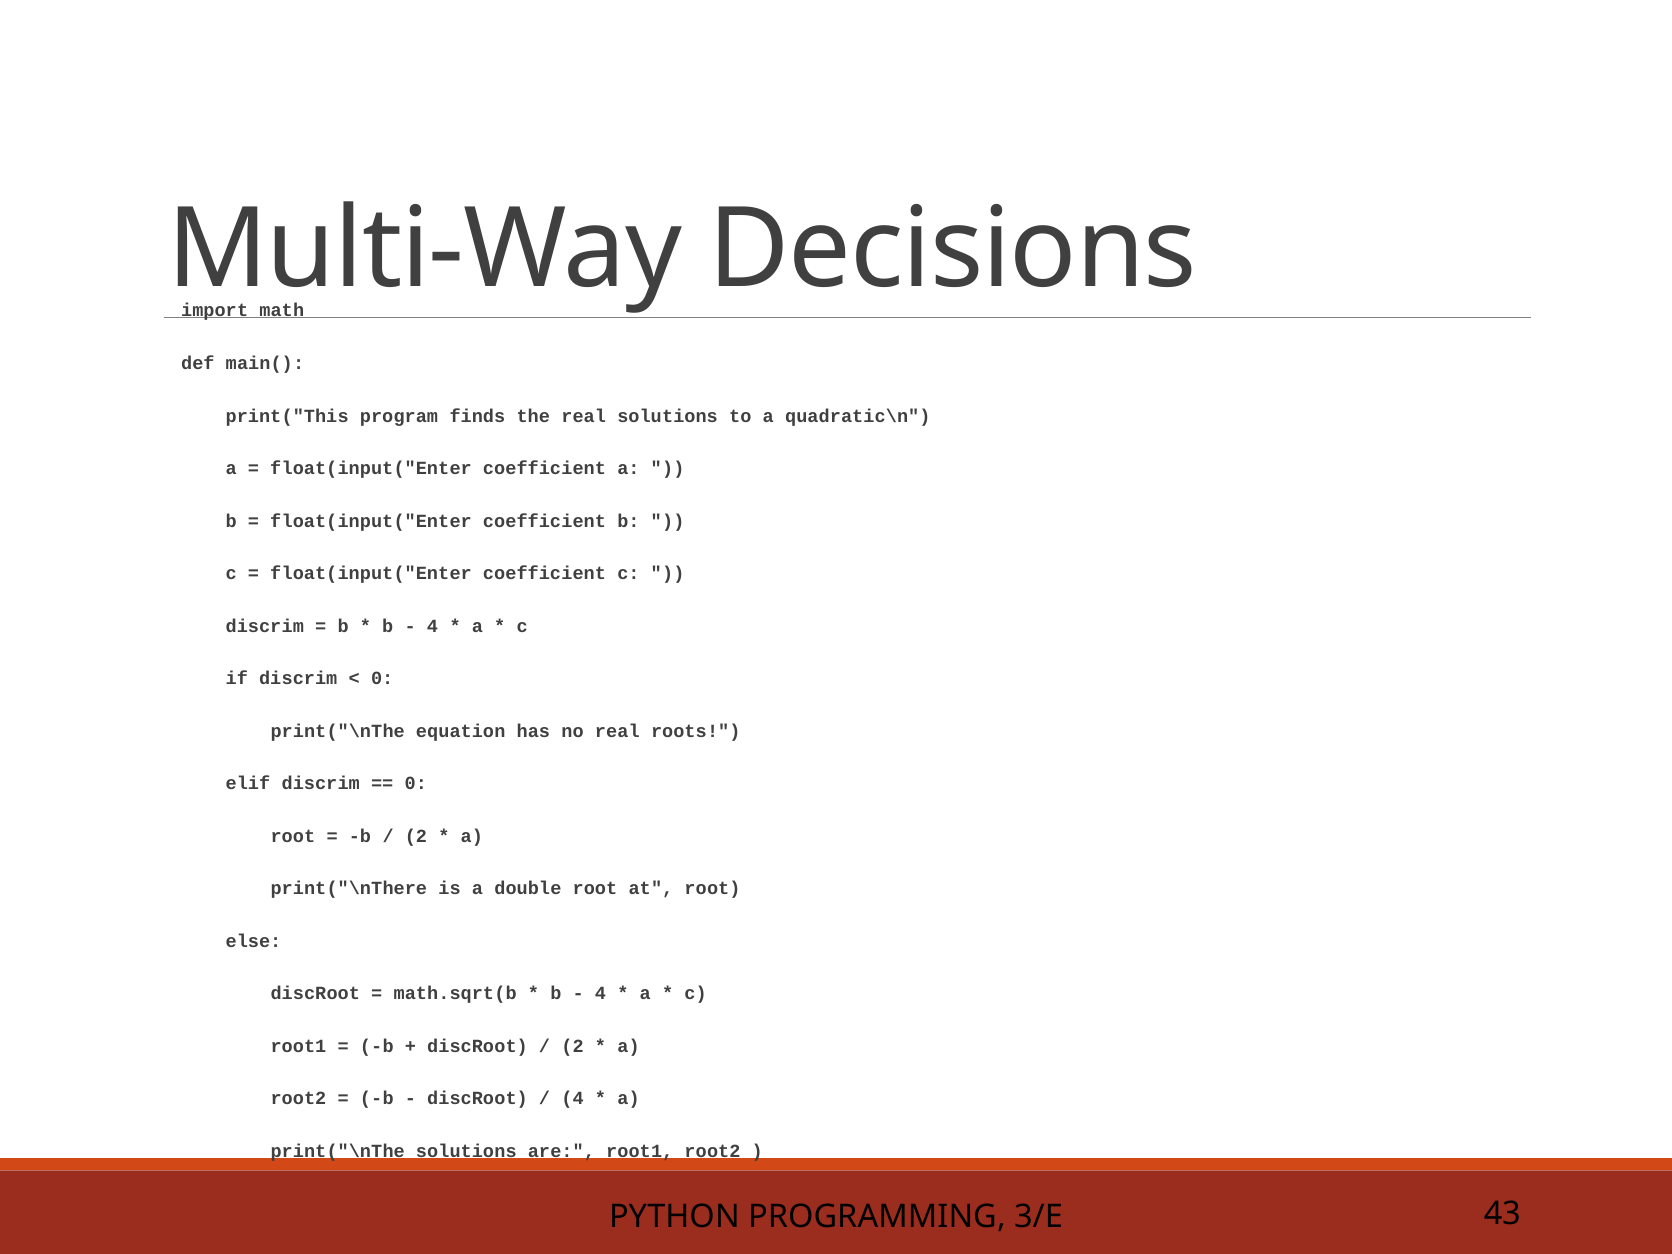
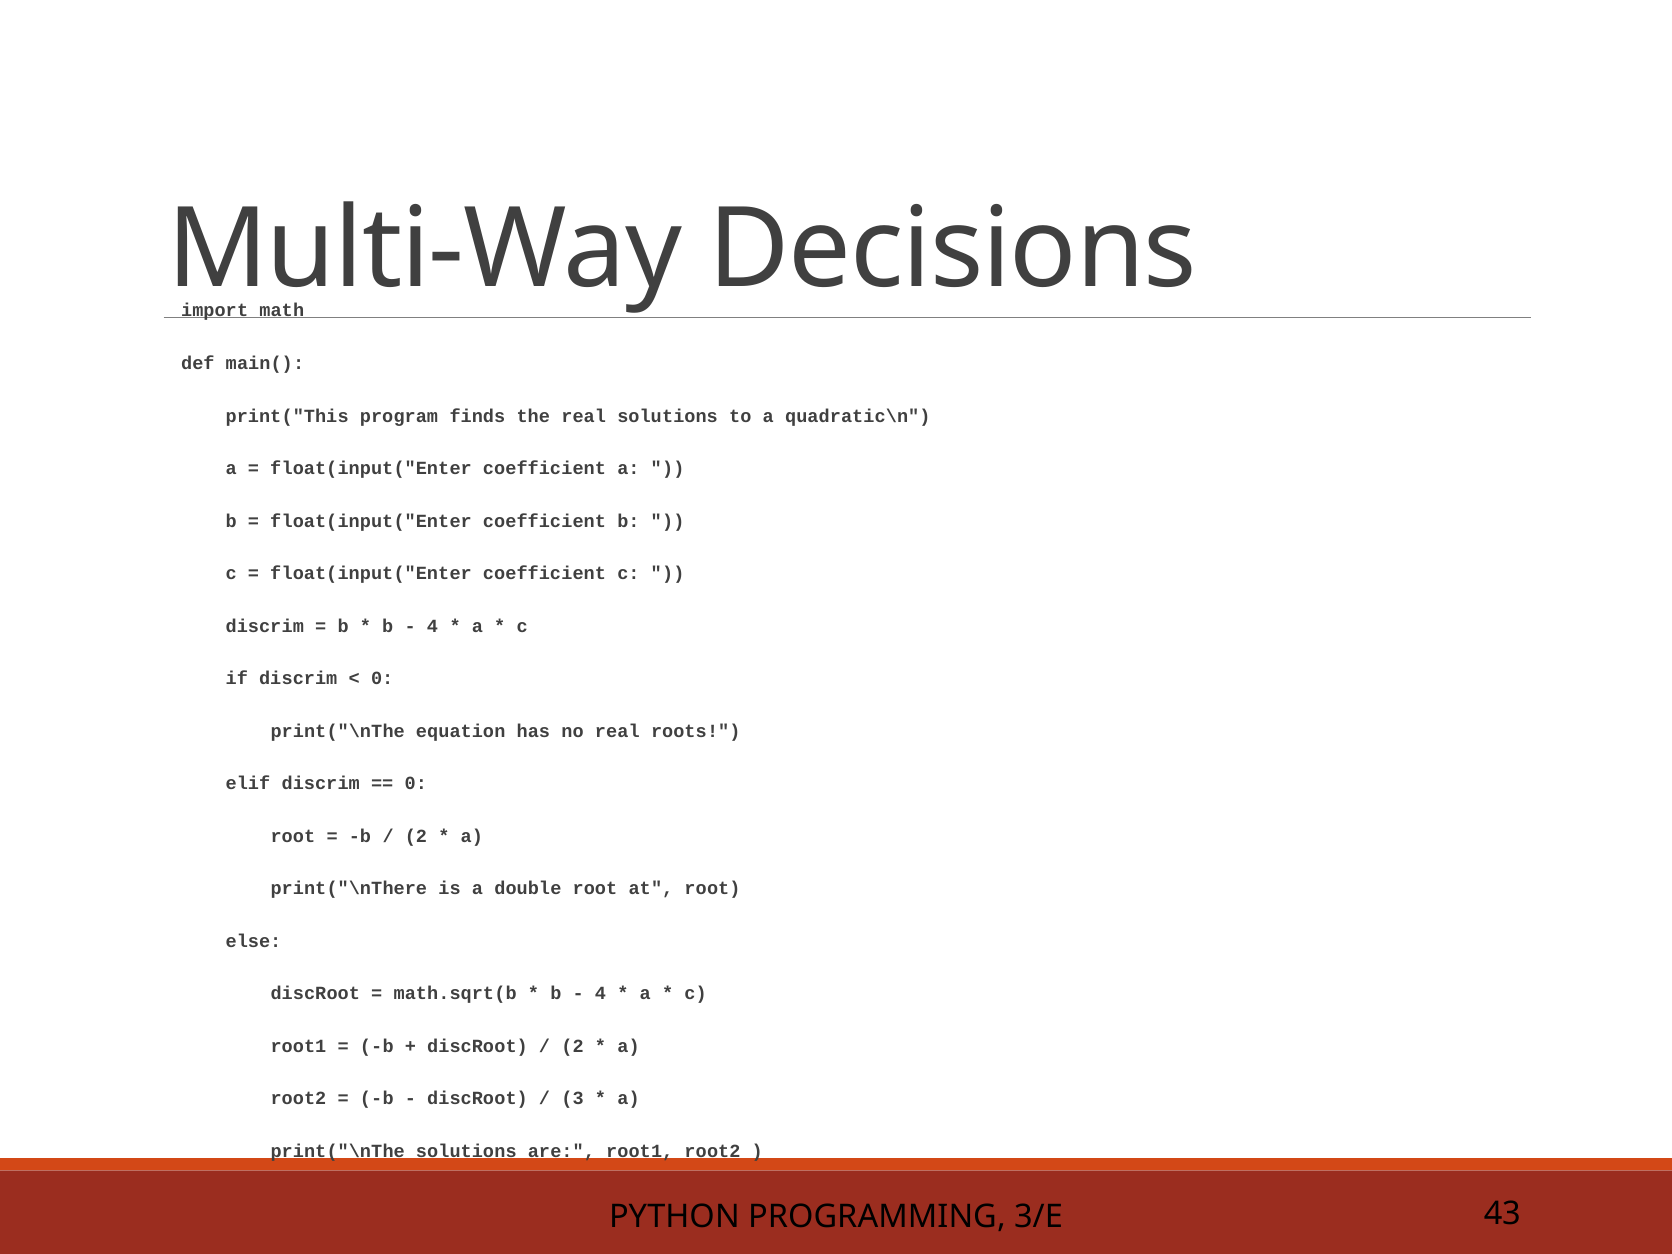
4: 4 -> 3 (573, 1099)
